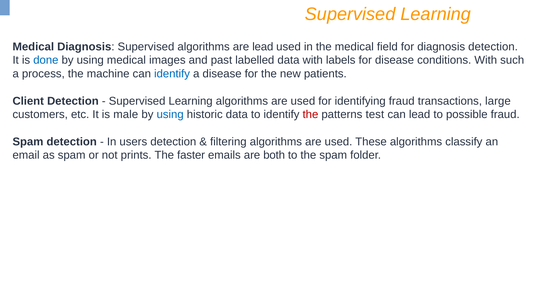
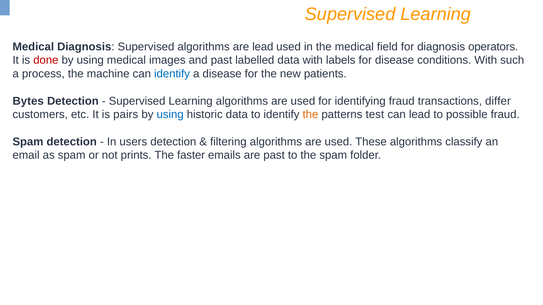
diagnosis detection: detection -> operators (493, 47)
done colour: blue -> red (46, 60)
Client: Client -> Bytes (28, 101)
large: large -> differ (498, 101)
male: male -> pairs (126, 115)
the colour: red -> orange (310, 115)
are both: both -> past (274, 155)
